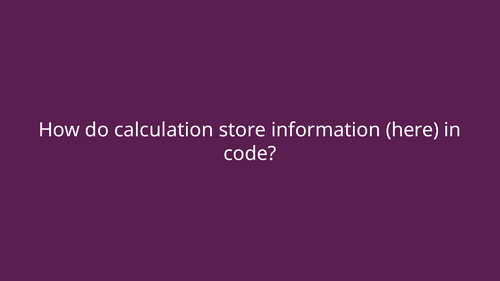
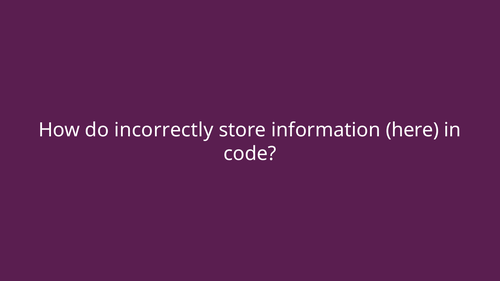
calculation: calculation -> incorrectly (164, 130)
